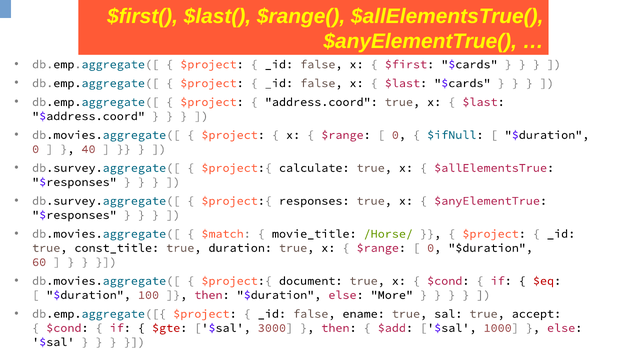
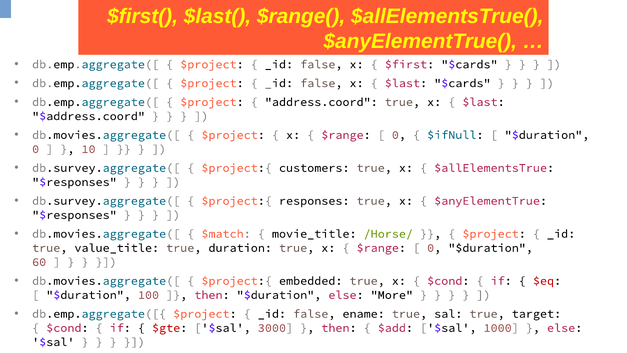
40: 40 -> 10 (89, 149)
calculate: calculate -> customers (314, 168)
const_title: const_title -> value_title (117, 248)
document: document -> embedded (311, 281)
accept: accept -> target (536, 314)
